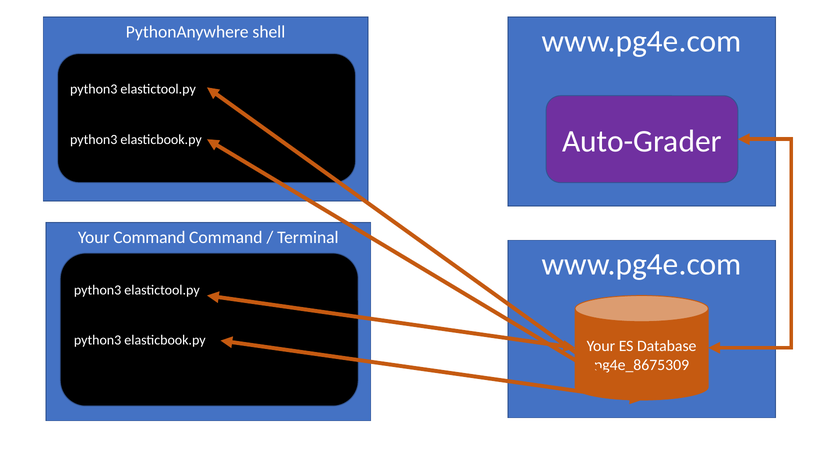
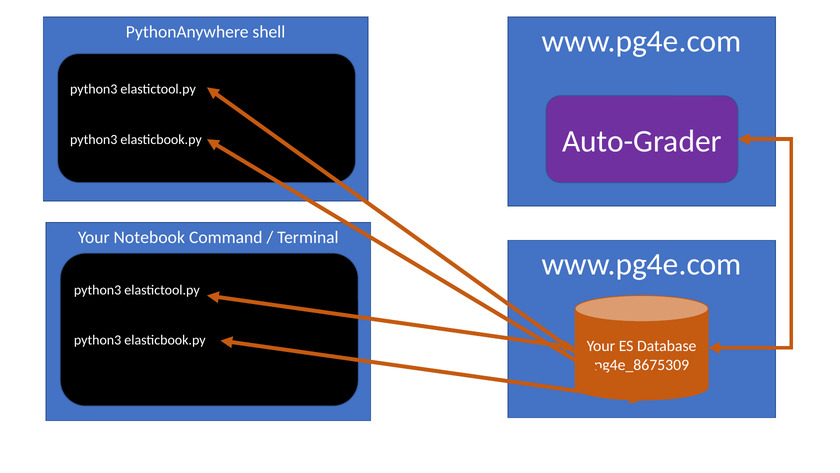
Your Command: Command -> Notebook (149, 237)
